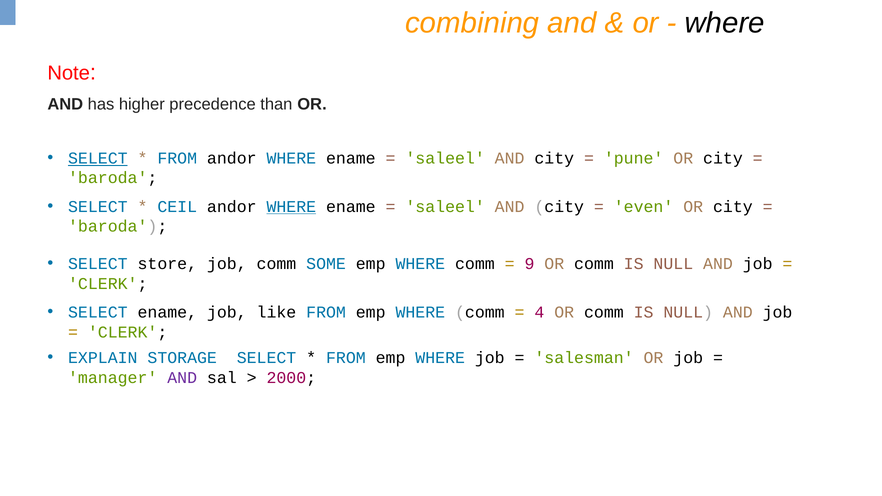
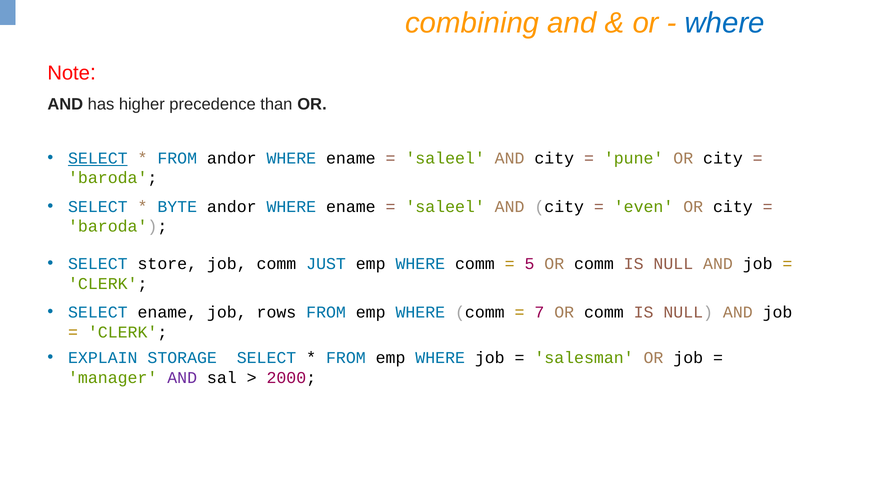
where colour: black -> blue (725, 23)
CEIL: CEIL -> BYTE (177, 207)
WHERE underline: present -> none (291, 207)
SOME: SOME -> JUST (326, 264)
9: 9 -> 5 (529, 264)
like: like -> rows (276, 312)
4: 4 -> 7 (539, 312)
